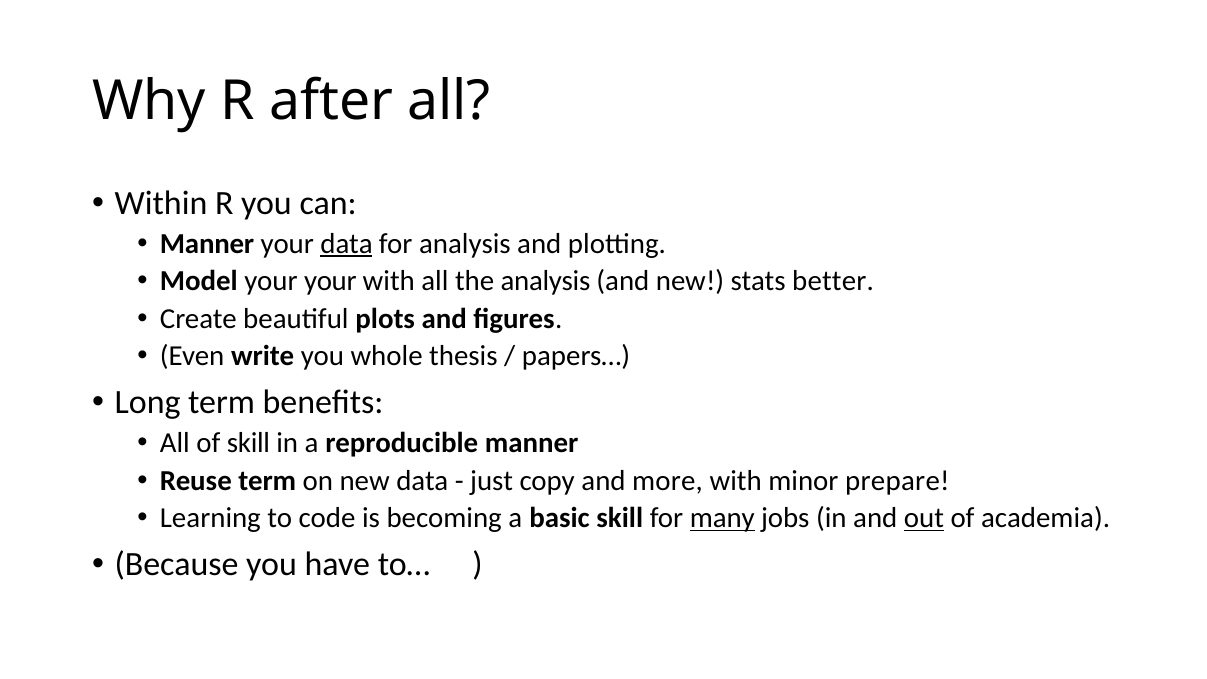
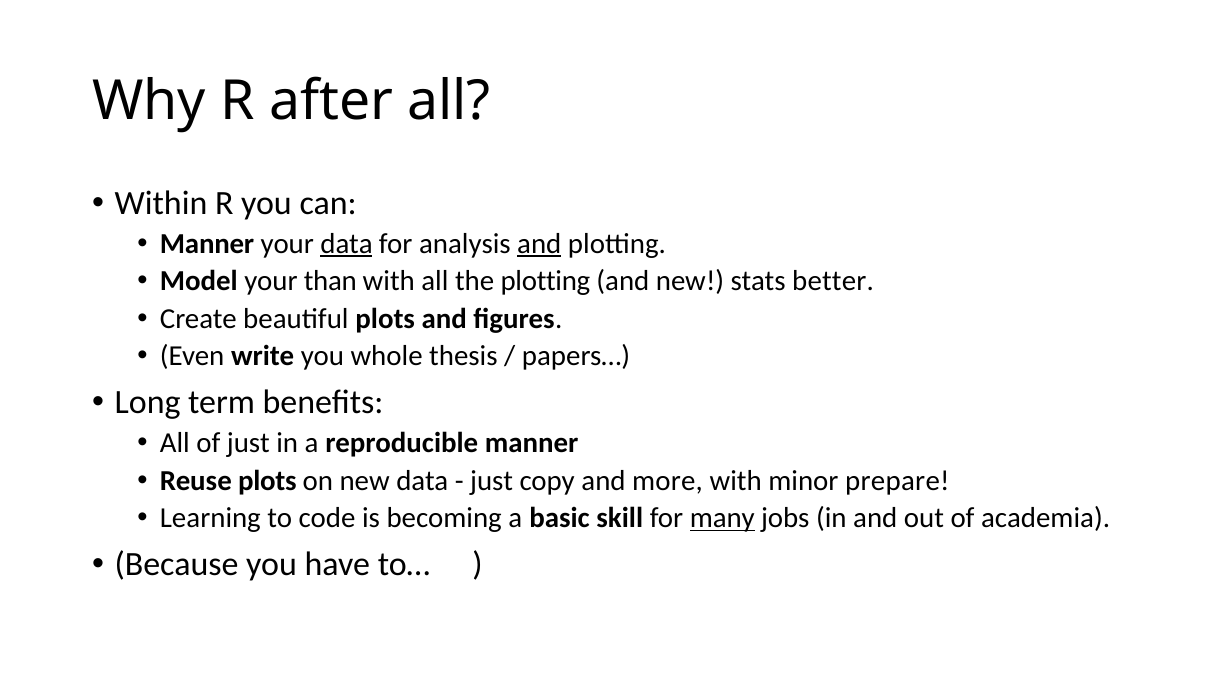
and underline: none -> present (539, 244)
your your: your -> than (330, 281)
the analysis: analysis -> plotting (545, 281)
of skill: skill -> just (248, 443)
Reuse term: term -> plots (267, 480)
out underline: present -> none (924, 518)
